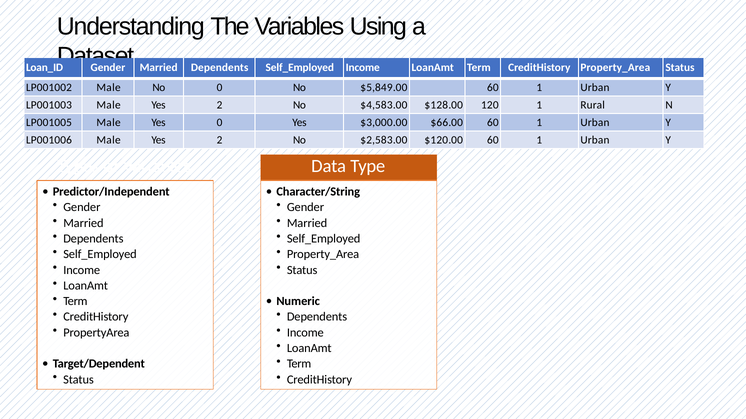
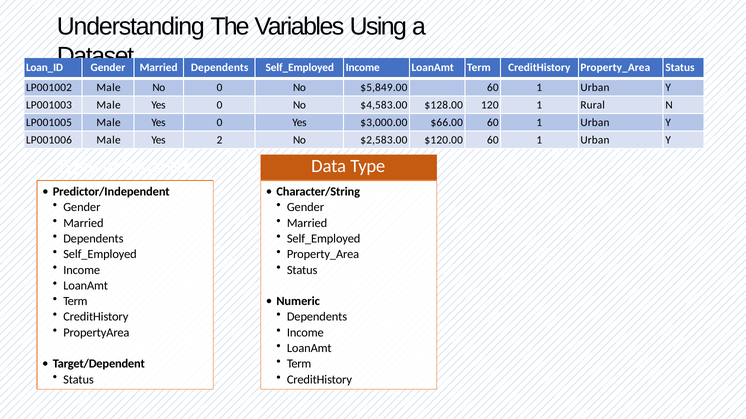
LP001003 Male Yes 2: 2 -> 0 (220, 105)
